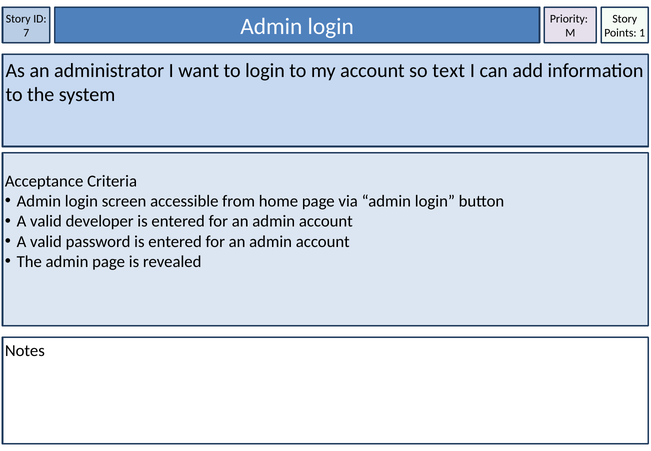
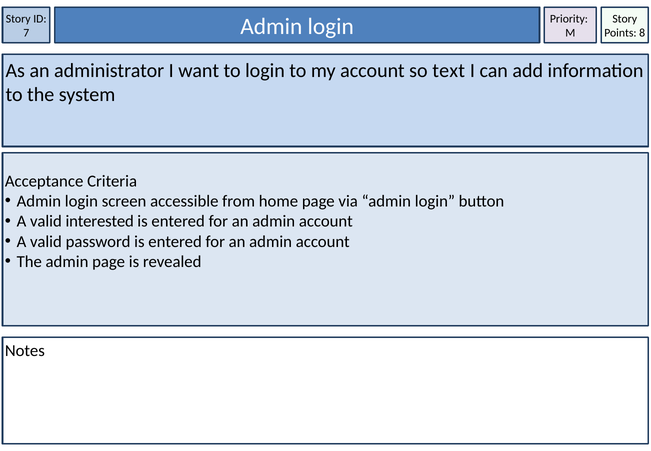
1: 1 -> 8 (642, 33)
developer: developer -> interested (100, 221)
